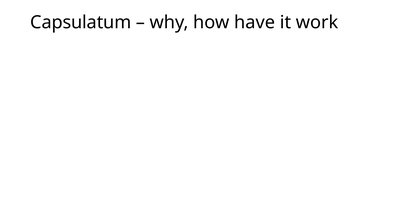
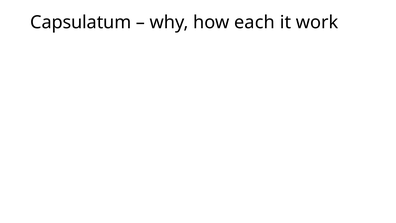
have: have -> each (255, 22)
